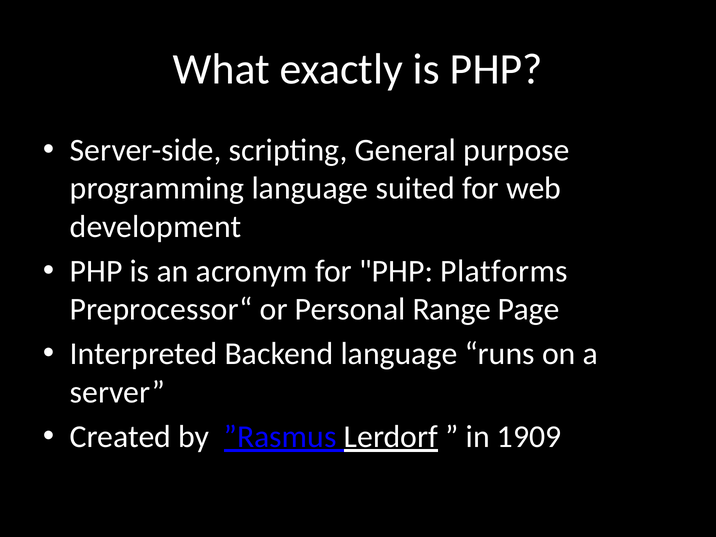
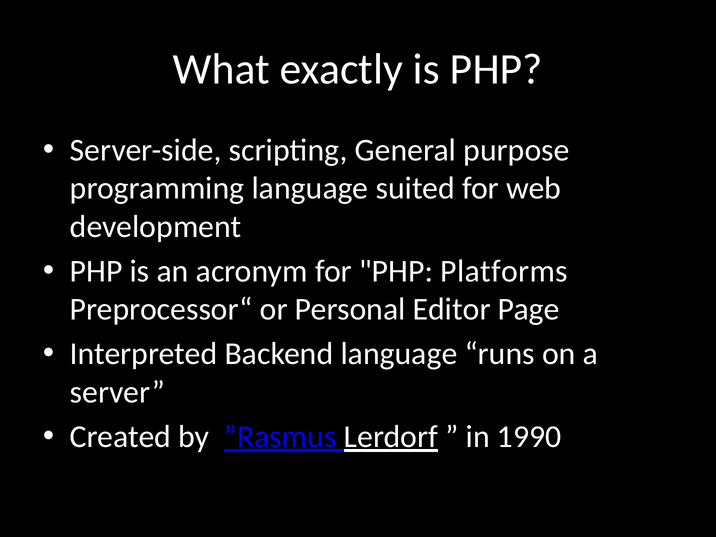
Range: Range -> Editor (452, 309)
1909: 1909 -> 1990 (529, 437)
